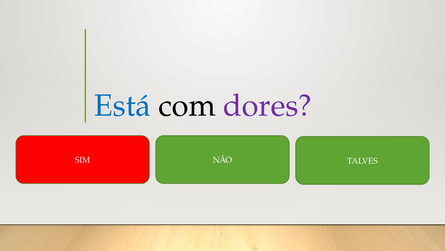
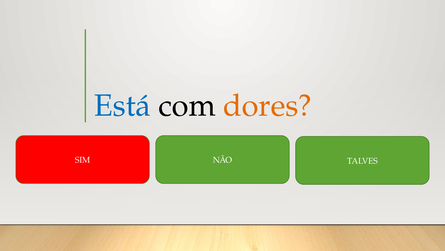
dores colour: purple -> orange (268, 105)
